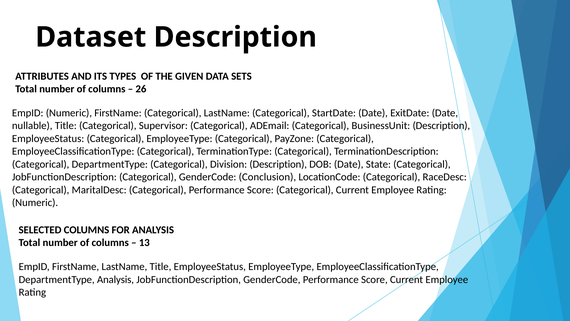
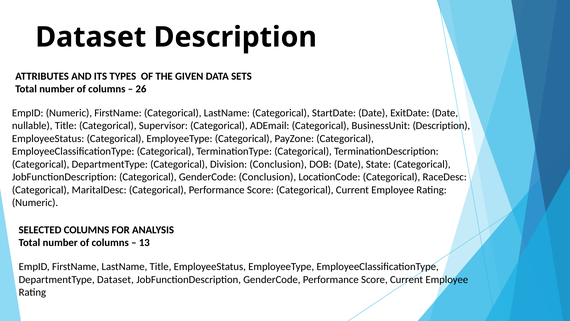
Division Description: Description -> Conclusion (278, 164)
DepartmentType Analysis: Analysis -> Dataset (115, 279)
